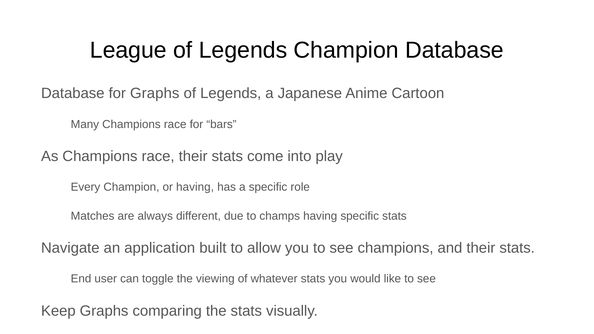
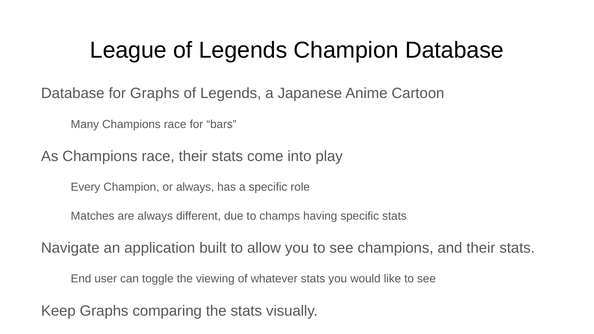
or having: having -> always (195, 187)
